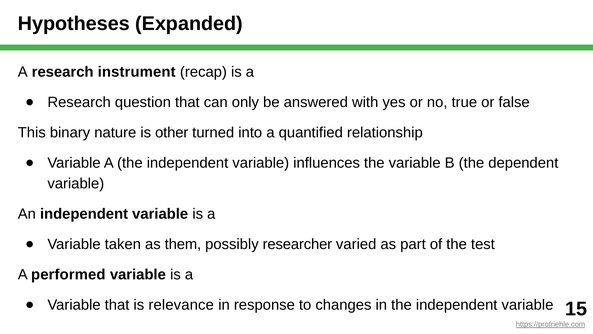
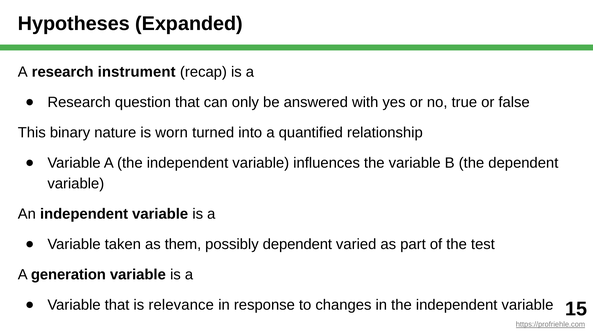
other: other -> worn (172, 133)
possibly researcher: researcher -> dependent (297, 244)
performed: performed -> generation (68, 274)
